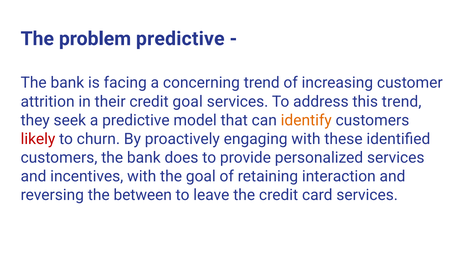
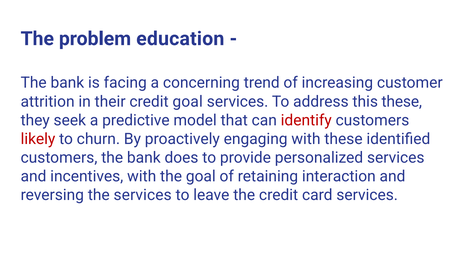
problem predictive: predictive -> education (180, 39)
this trend: trend -> these (402, 101)
identify colour: orange -> red (306, 120)
the between: between -> services (143, 195)
